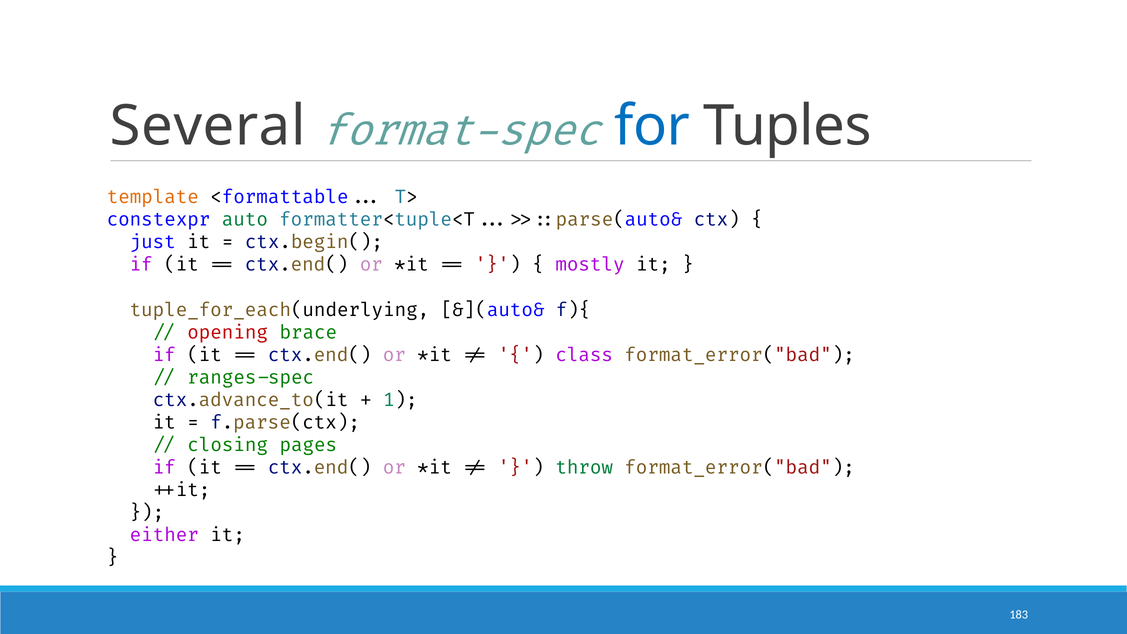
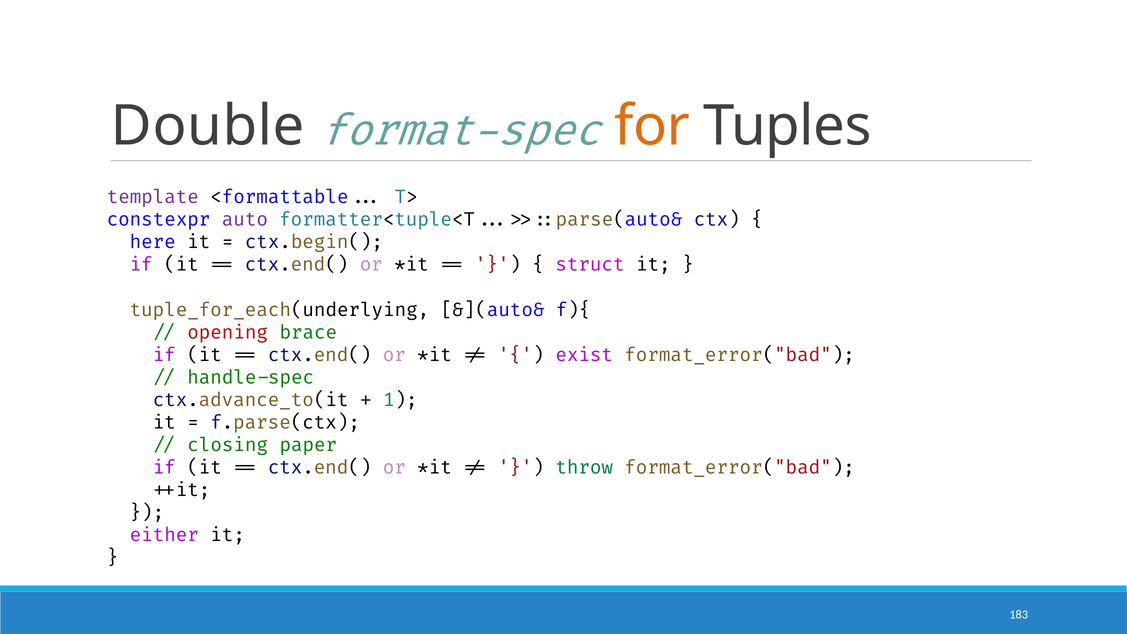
Several: Several -> Double (208, 126)
for colour: blue -> orange (652, 126)
template colour: orange -> purple (153, 197)
auto colour: green -> purple (245, 220)
just: just -> here (153, 242)
mostly: mostly -> struct (590, 265)
class: class -> exist (584, 355)
ranges-spec: ranges-spec -> handle-spec (251, 377)
pages: pages -> paper (308, 445)
